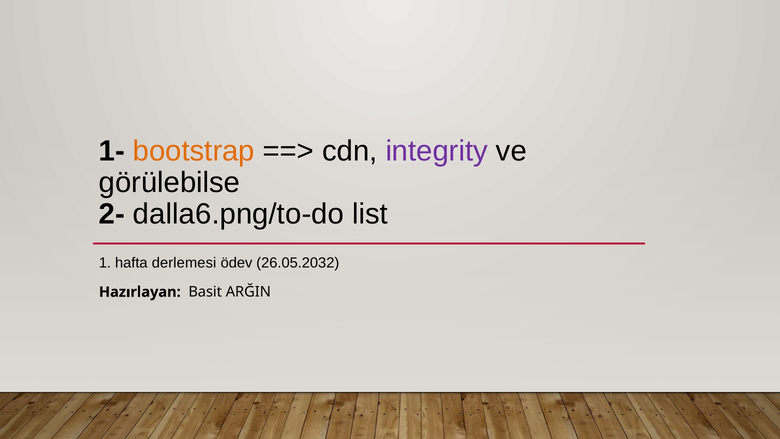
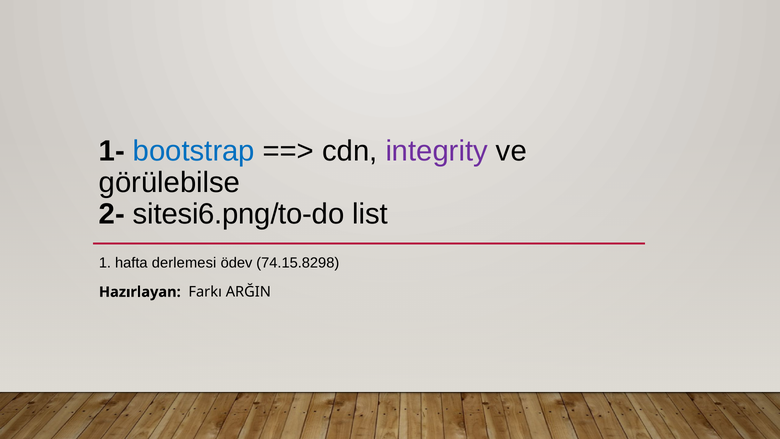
bootstrap colour: orange -> blue (194, 151)
dalla6.png/to-do: dalla6.png/to-do -> sitesi6.png/to-do (239, 214)
26.05.2032: 26.05.2032 -> 74.15.8298 (298, 263)
Basit: Basit -> Farkı (205, 292)
